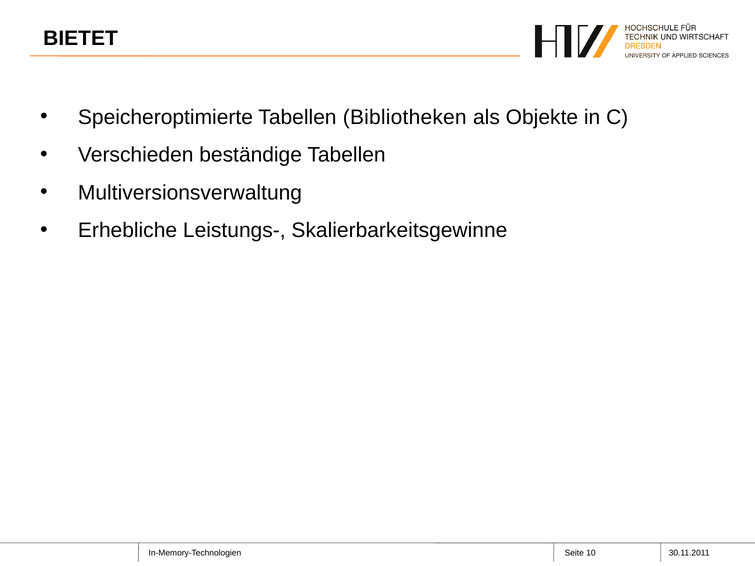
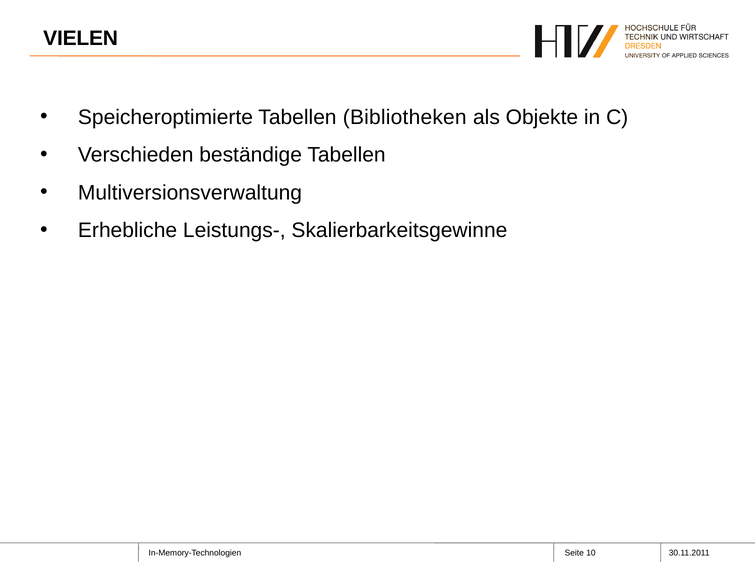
BIETET: BIETET -> VIELEN (81, 38)
